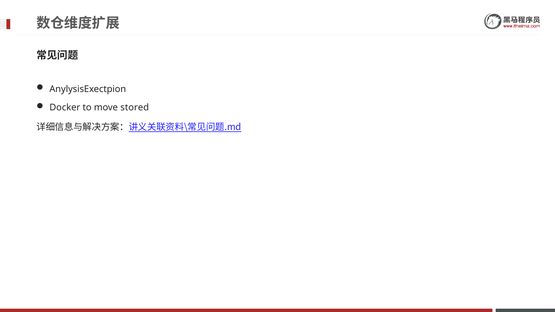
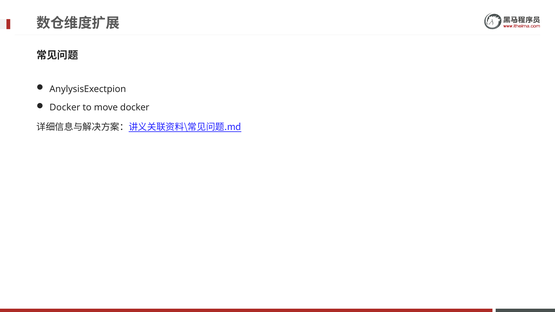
move stored: stored -> docker (135, 108)
